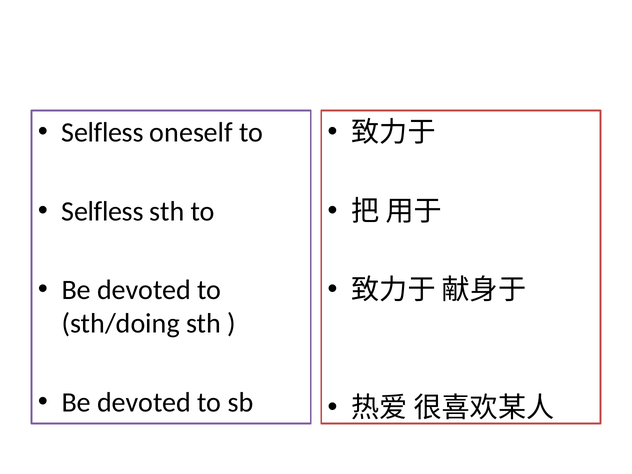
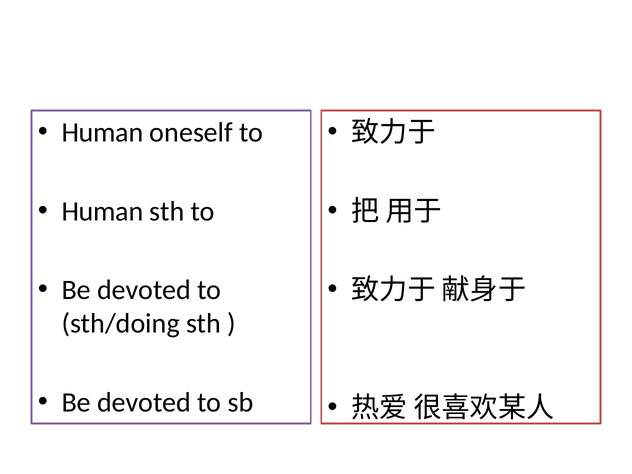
Selfless: Selfless -> Human (103, 133)
Selfless: Selfless -> Human (103, 211)
